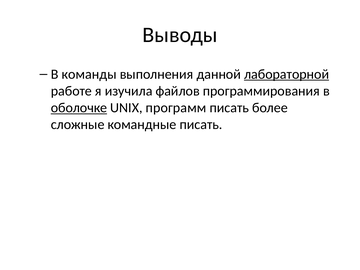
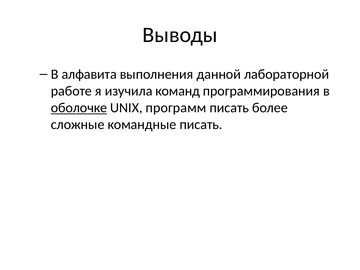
команды: команды -> алфавита (89, 74)
лабораторной underline: present -> none (287, 74)
файлов: файлов -> команд (178, 91)
